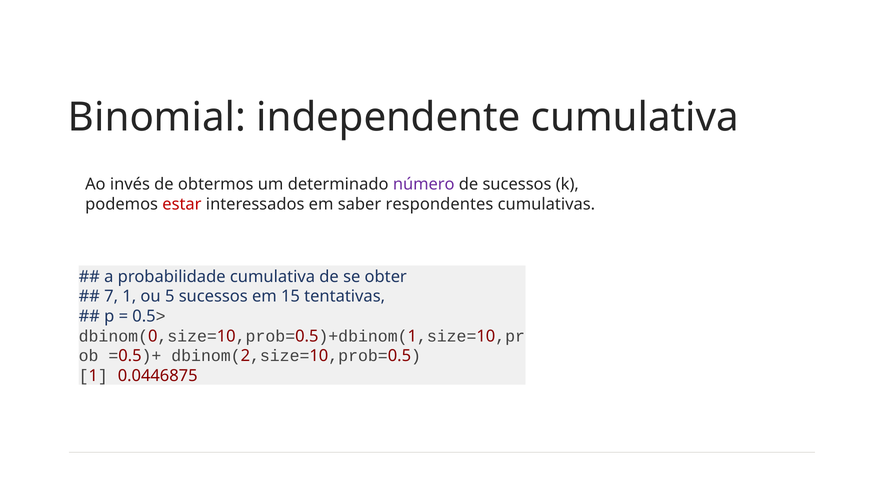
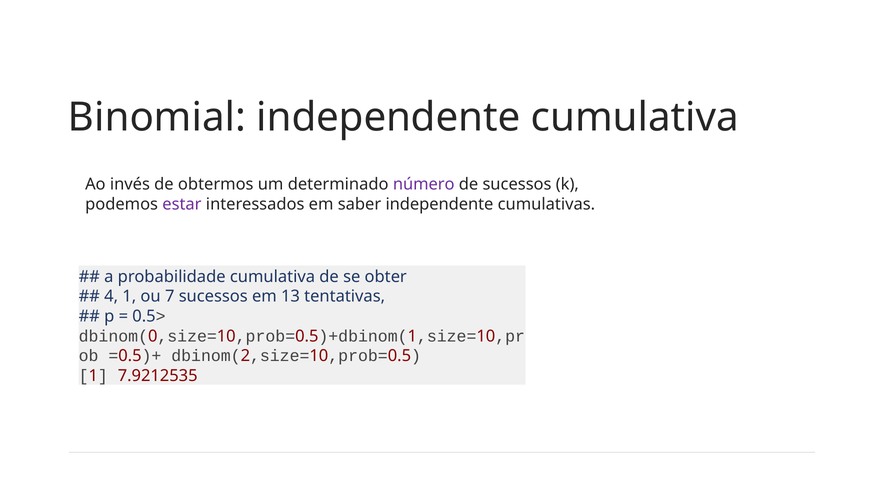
estar colour: red -> purple (182, 204)
saber respondentes: respondentes -> independente (439, 204)
7: 7 -> 4 (111, 296)
5: 5 -> 7 (170, 296)
15: 15 -> 13 (290, 296)
0.0446875: 0.0446875 -> 7.9212535 (158, 376)
